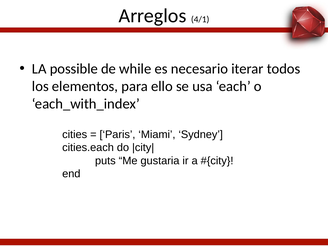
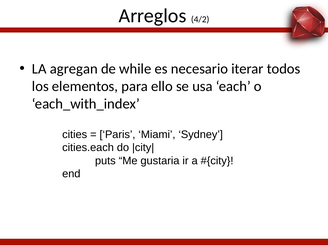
4/1: 4/1 -> 4/2 (200, 19)
possible: possible -> agregan (74, 69)
